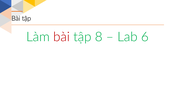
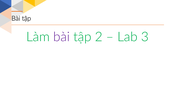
bài colour: red -> purple (62, 37)
8: 8 -> 2 (99, 37)
6: 6 -> 3 (145, 37)
